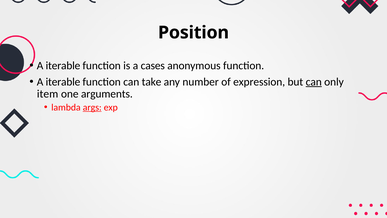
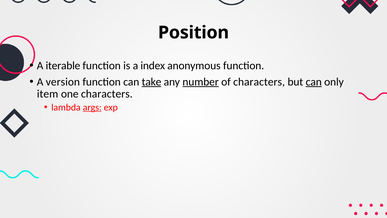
cases: cases -> index (153, 65)
iterable: iterable -> version (63, 82)
take underline: none -> present (152, 82)
number underline: none -> present (201, 82)
of expression: expression -> characters (259, 82)
one arguments: arguments -> characters (107, 94)
